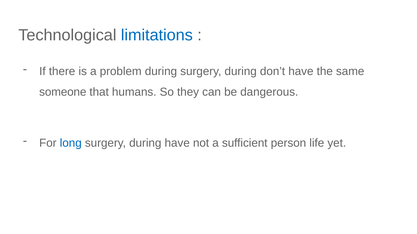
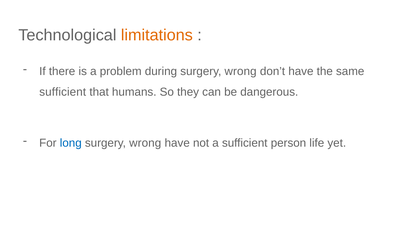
limitations colour: blue -> orange (157, 35)
during surgery during: during -> wrong (241, 71)
someone: someone -> sufficient (63, 92)
during: during -> wrong (145, 143)
